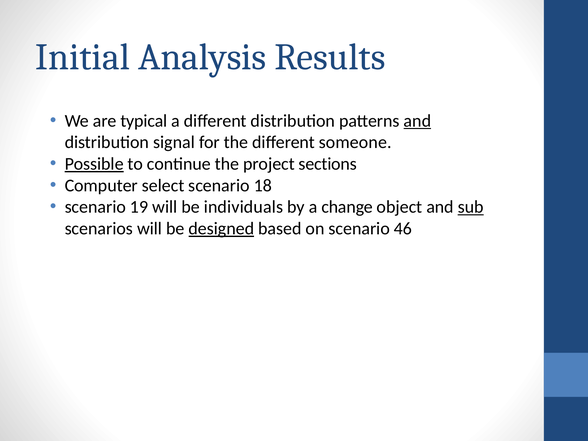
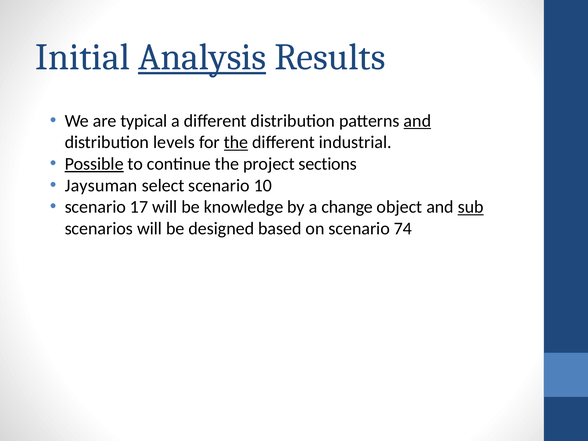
Analysis underline: none -> present (202, 57)
signal: signal -> levels (174, 142)
the underline: none -> present (236, 142)
someone: someone -> industrial (355, 142)
Computer: Computer -> Jaysuman (101, 185)
18: 18 -> 10 (263, 185)
19: 19 -> 17 (139, 207)
individuals: individuals -> knowledge (244, 207)
designed underline: present -> none (221, 229)
46: 46 -> 74 (403, 229)
